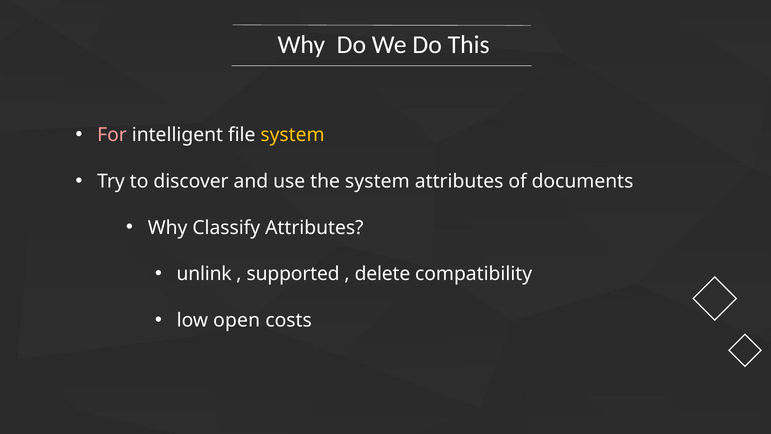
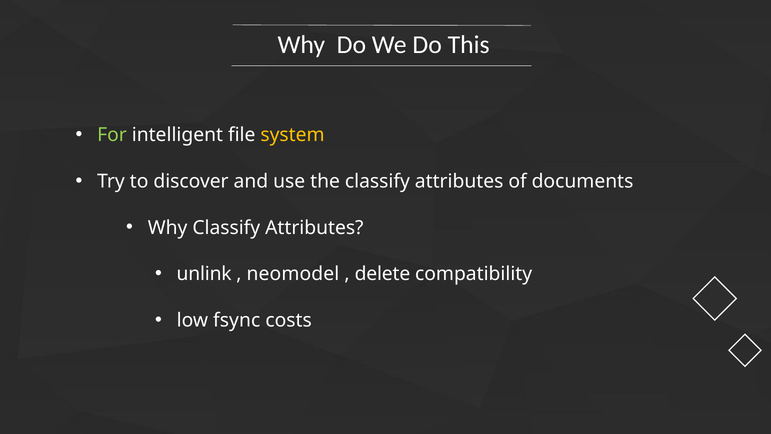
For colour: pink -> light green (112, 135)
the system: system -> classify (377, 181)
supported: supported -> neomodel (293, 274)
open: open -> fsync (237, 320)
